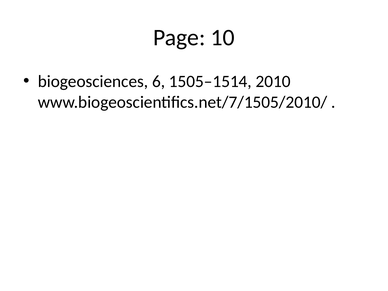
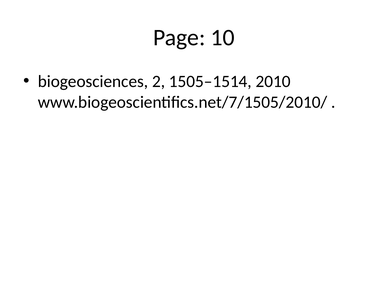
6: 6 -> 2 (159, 81)
